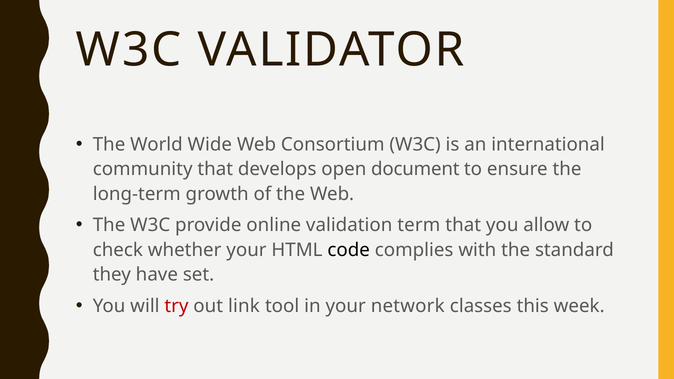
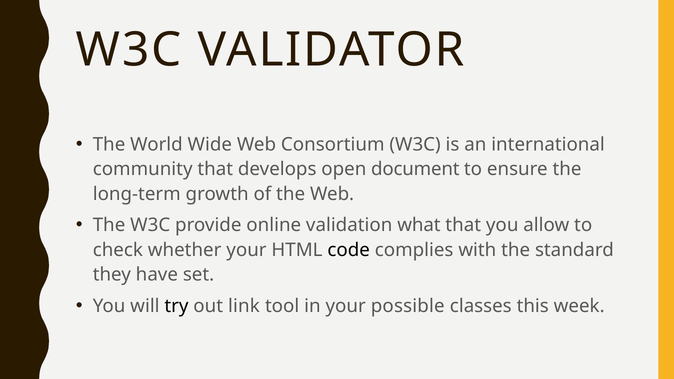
term: term -> what (419, 225)
try colour: red -> black (176, 306)
network: network -> possible (408, 306)
